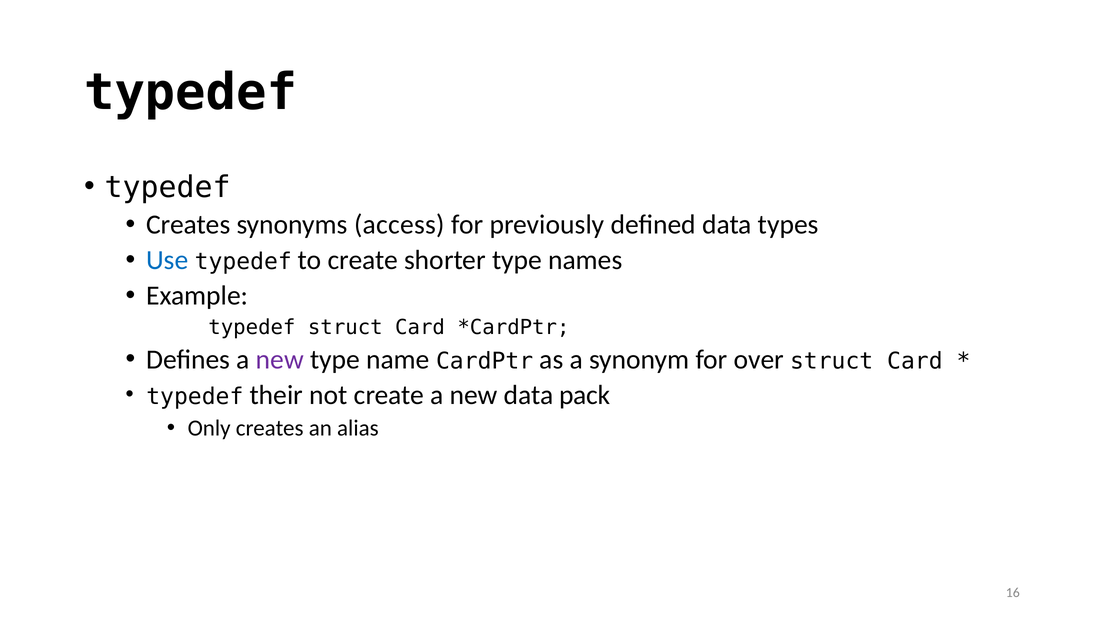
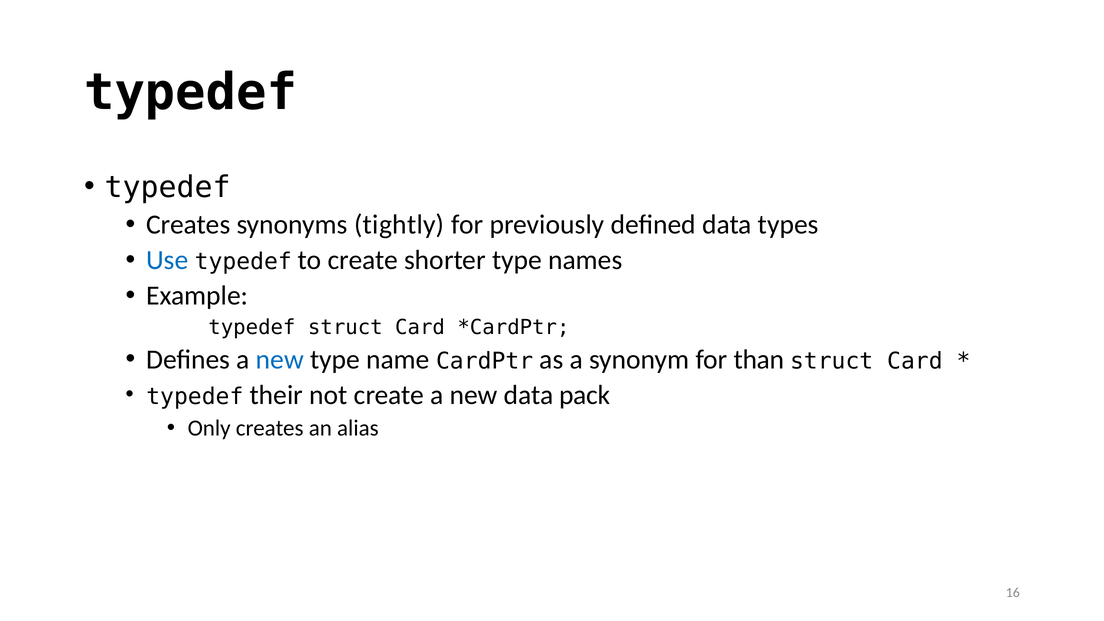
access: access -> tightly (399, 225)
new colour: purple -> blue (280, 359)
over: over -> than (759, 359)
